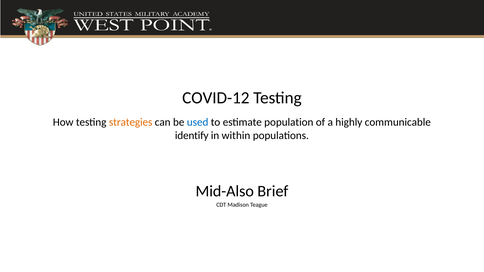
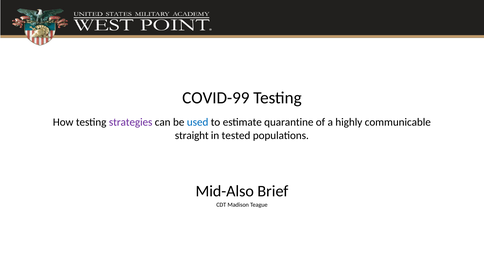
COVID-12: COVID-12 -> COVID-99 (216, 98)
strategies colour: orange -> purple (131, 122)
population: population -> quarantine (289, 122)
identify: identify -> straight (192, 136)
within: within -> tested (236, 136)
